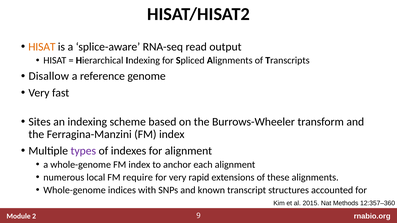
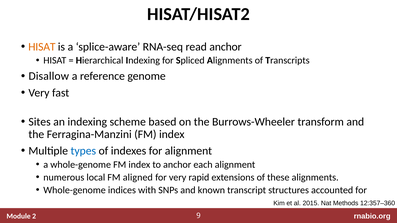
read output: output -> anchor (226, 47)
types colour: purple -> blue (83, 151)
require: require -> aligned (138, 178)
